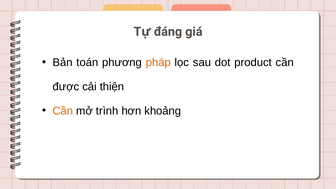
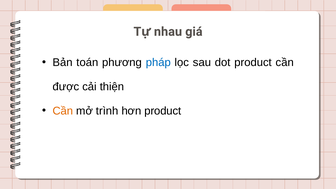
đáng: đáng -> nhau (168, 32)
pháp colour: orange -> blue (158, 62)
hơn khoảng: khoảng -> product (163, 111)
